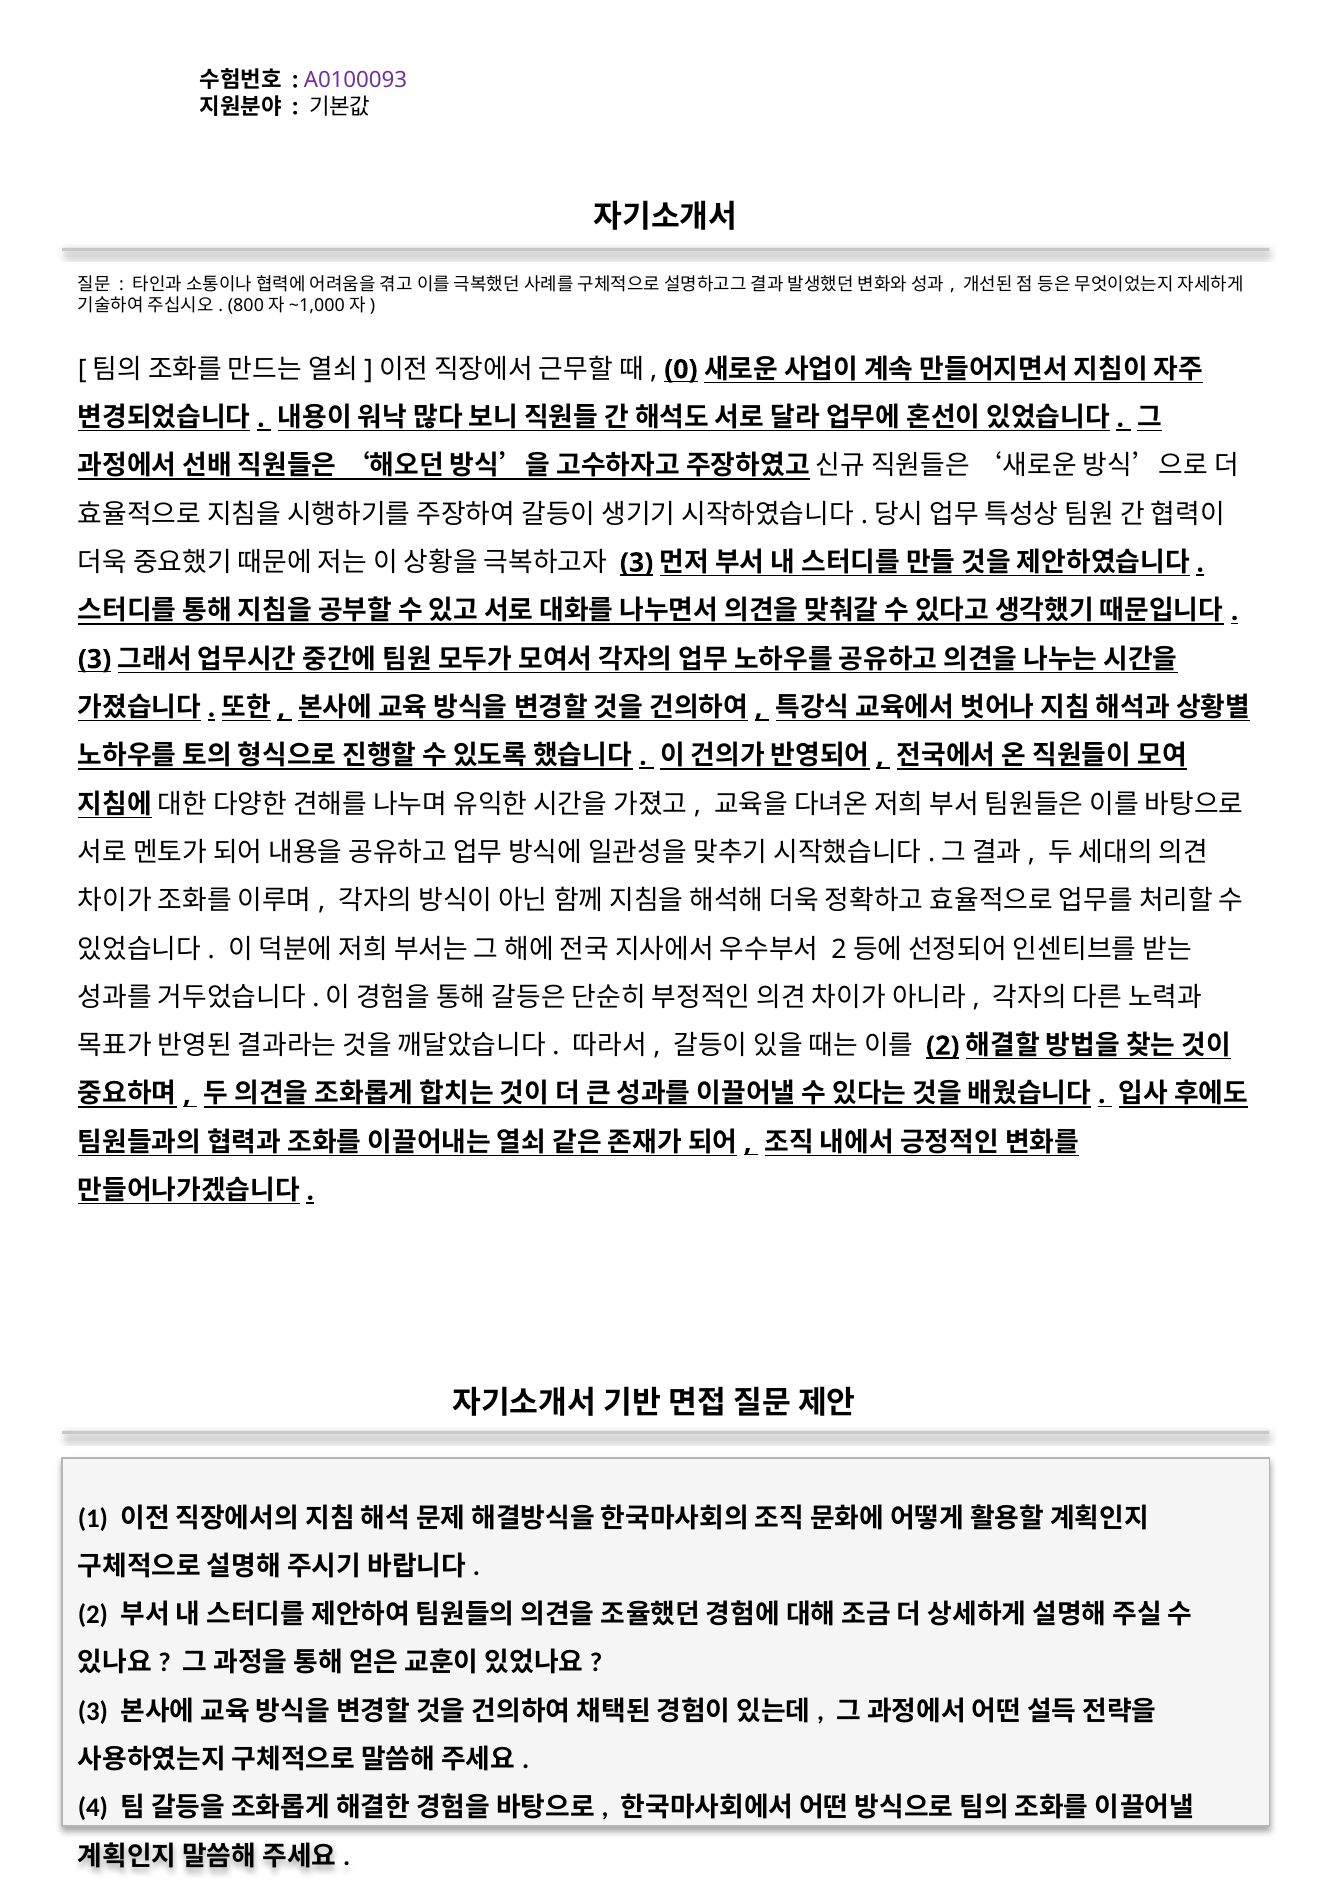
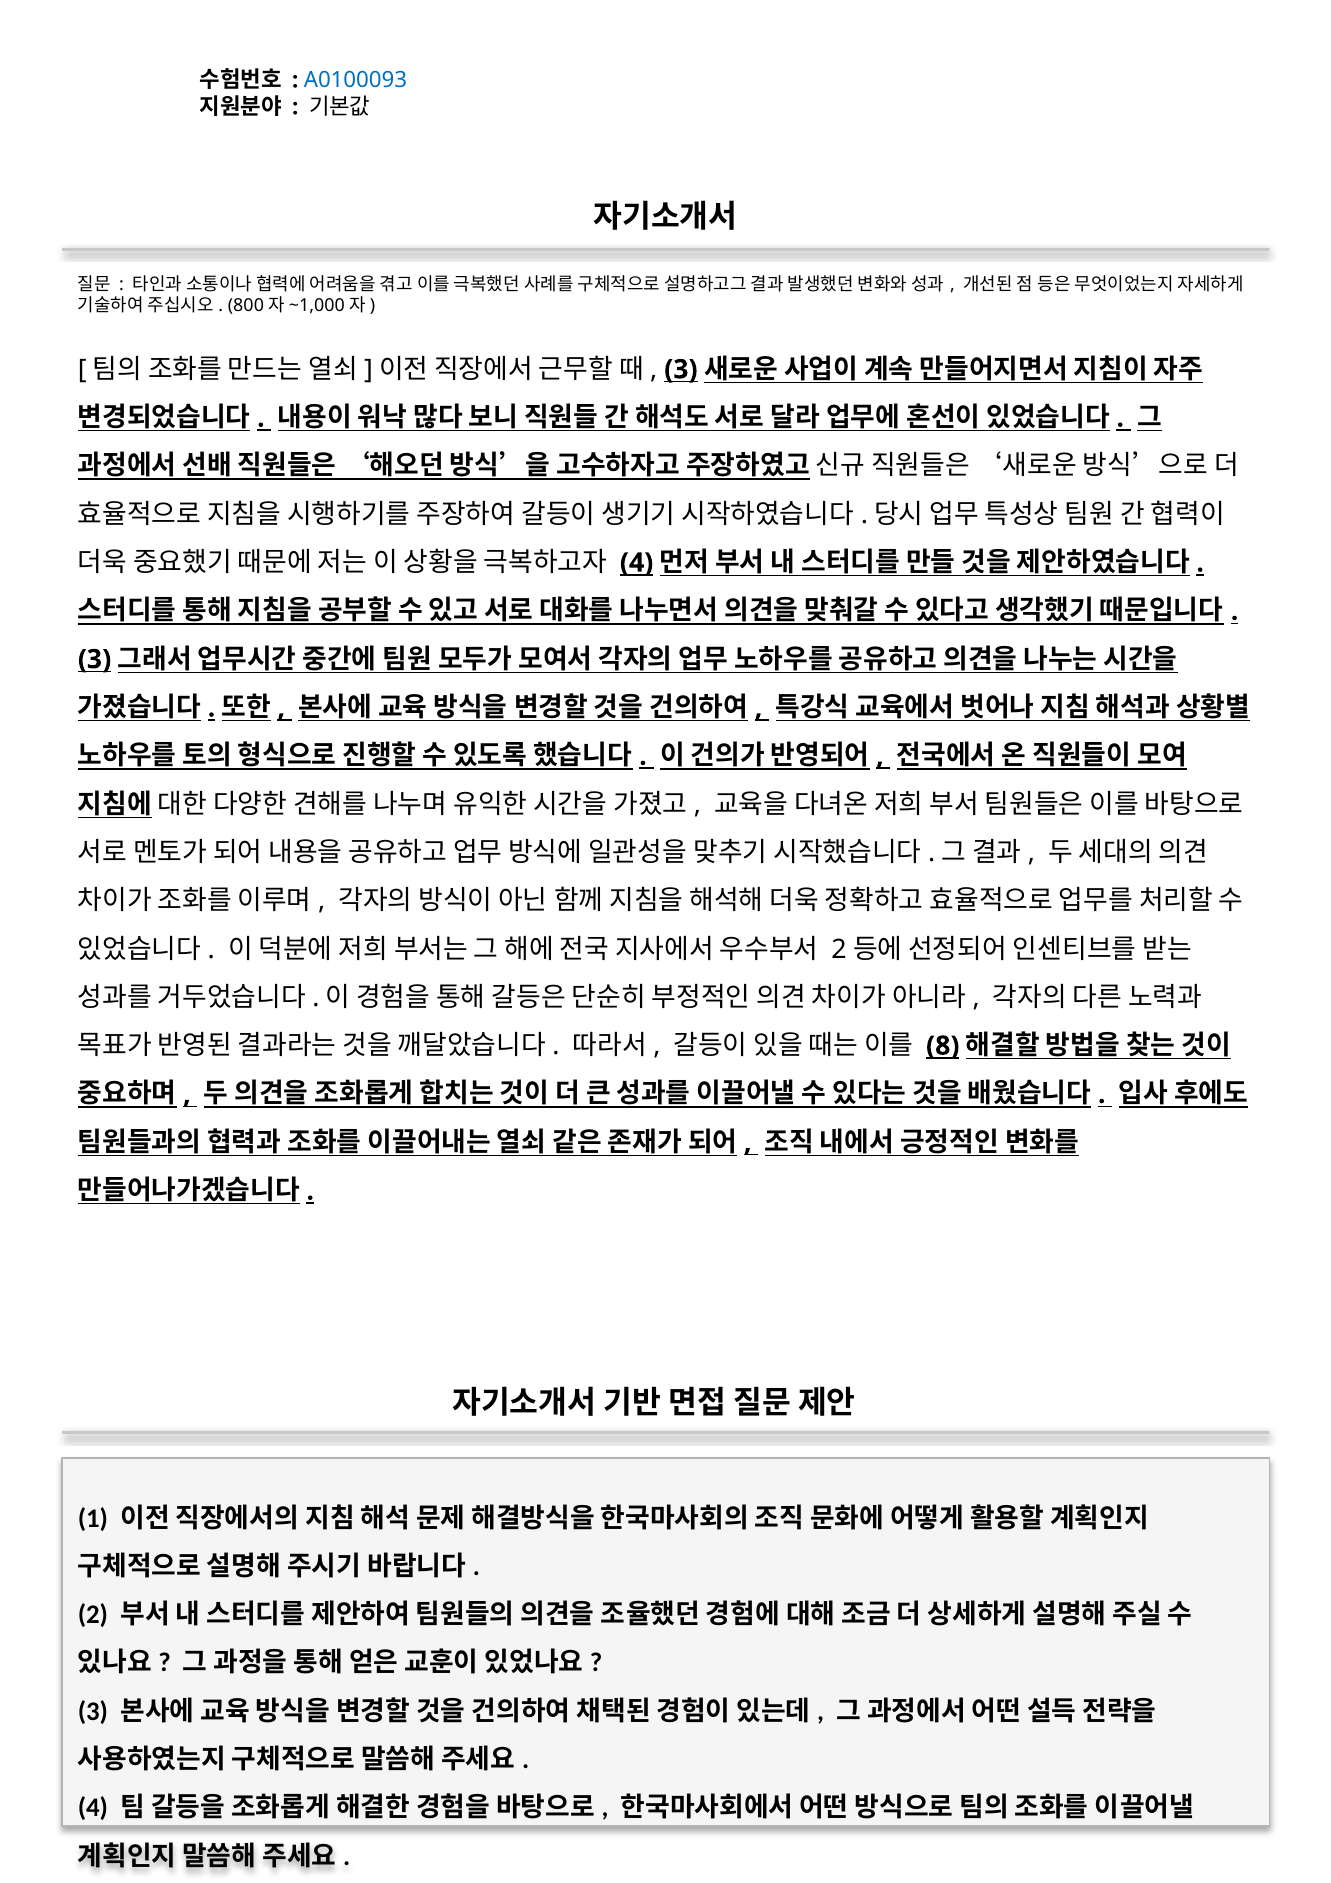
A0100093 colour: purple -> blue (355, 80)
0: 0 -> 3 (681, 369)
3: 3 -> 4 (637, 563)
2: 2 -> 8 (943, 1045)
